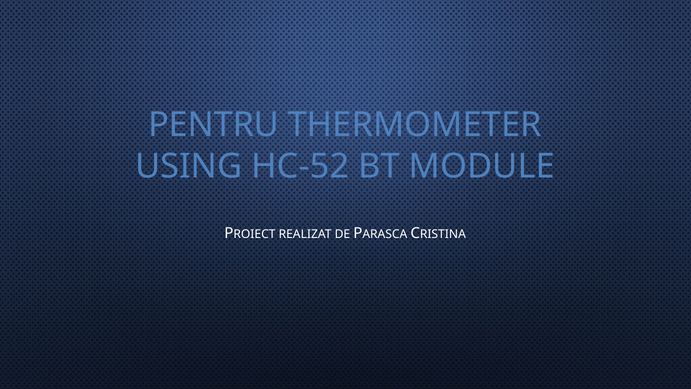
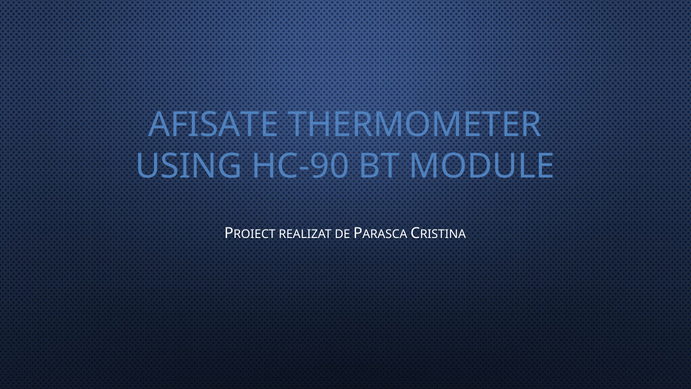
PENTRU: PENTRU -> AFISATE (213, 125)
HC-52: HC-52 -> HC-90 (300, 166)
